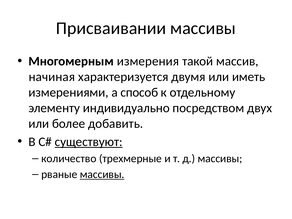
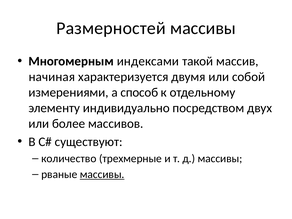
Присваивании: Присваивании -> Размерностей (111, 28)
измерения: измерения -> индексами (148, 61)
иметь: иметь -> собой (249, 77)
добавить: добавить -> массивов (116, 124)
существуют underline: present -> none (89, 142)
